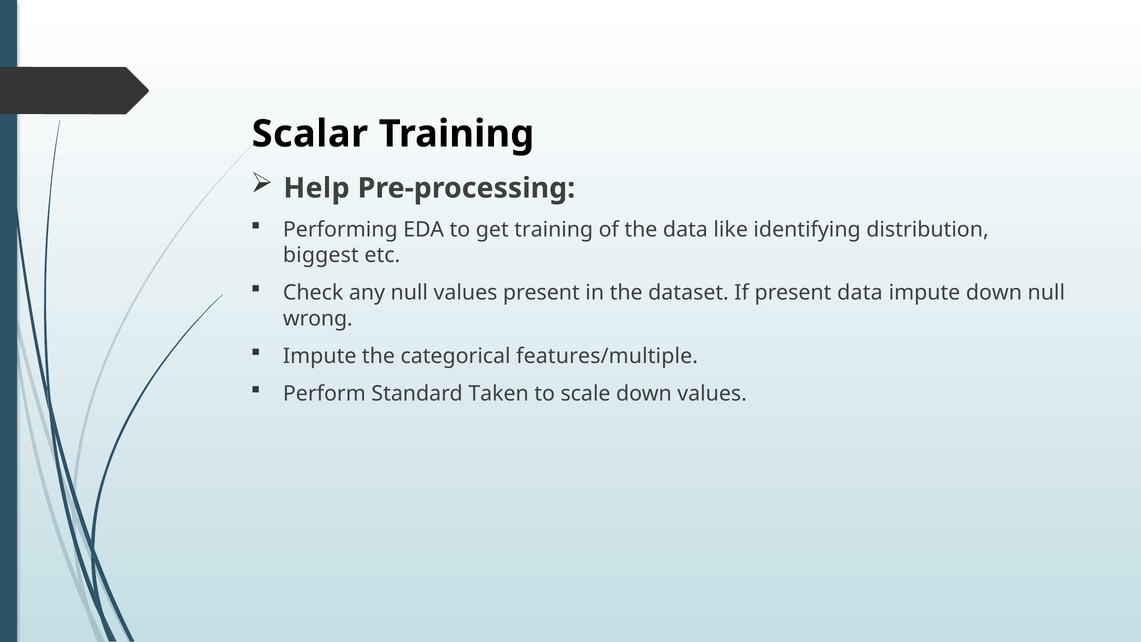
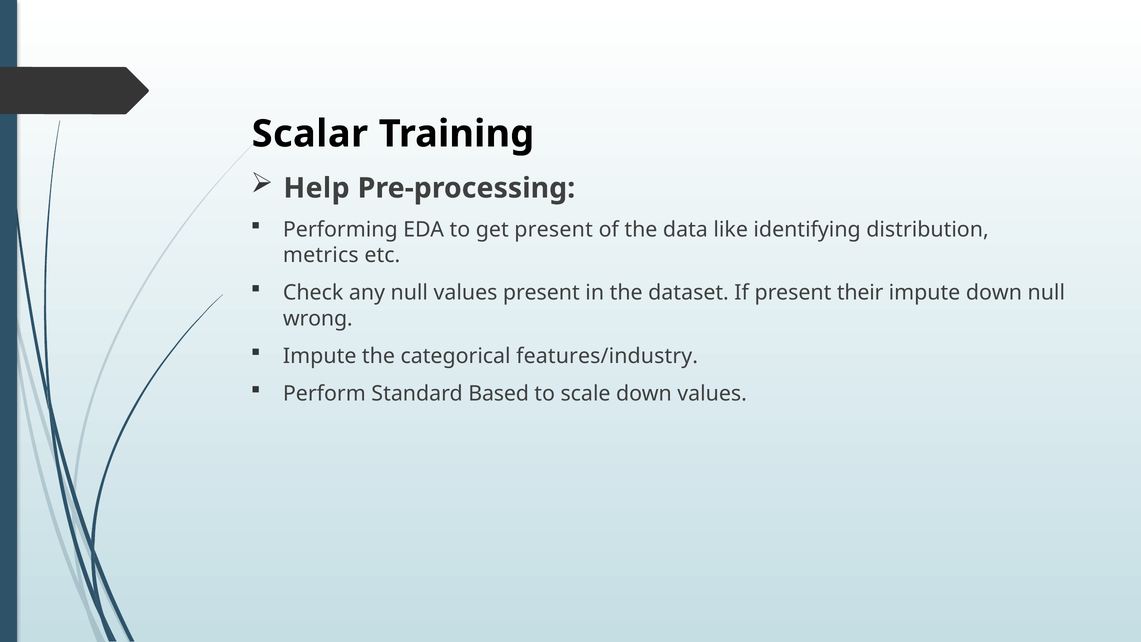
get training: training -> present (554, 229)
biggest: biggest -> metrics (321, 255)
present data: data -> their (860, 293)
features/multiple: features/multiple -> features/industry (607, 356)
Taken: Taken -> Based (499, 393)
